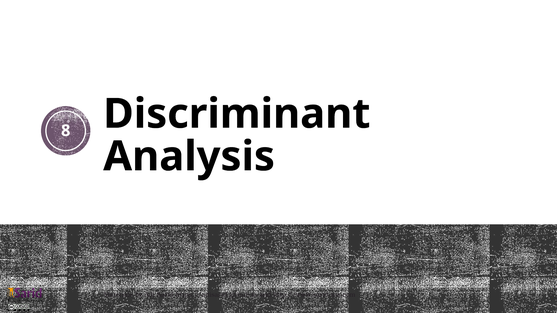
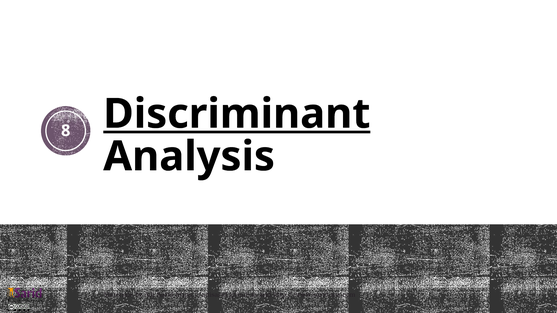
Discriminant underline: none -> present (237, 114)
